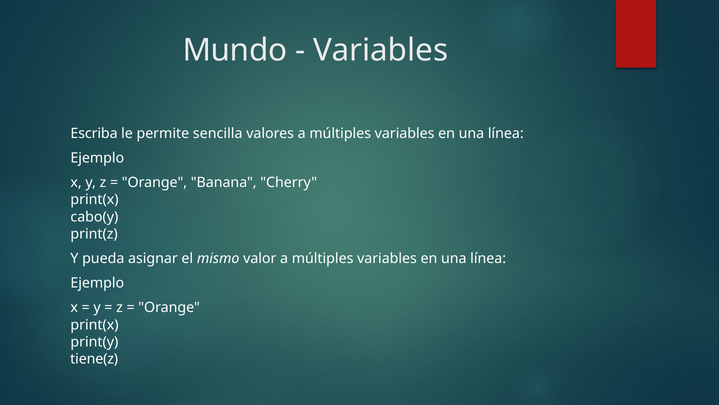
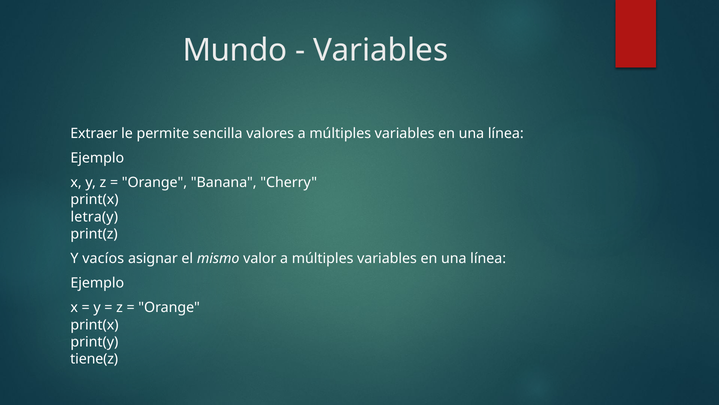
Escriba: Escriba -> Extraer (94, 133)
cabo(y: cabo(y -> letra(y (94, 217)
pueda: pueda -> vacíos (103, 258)
